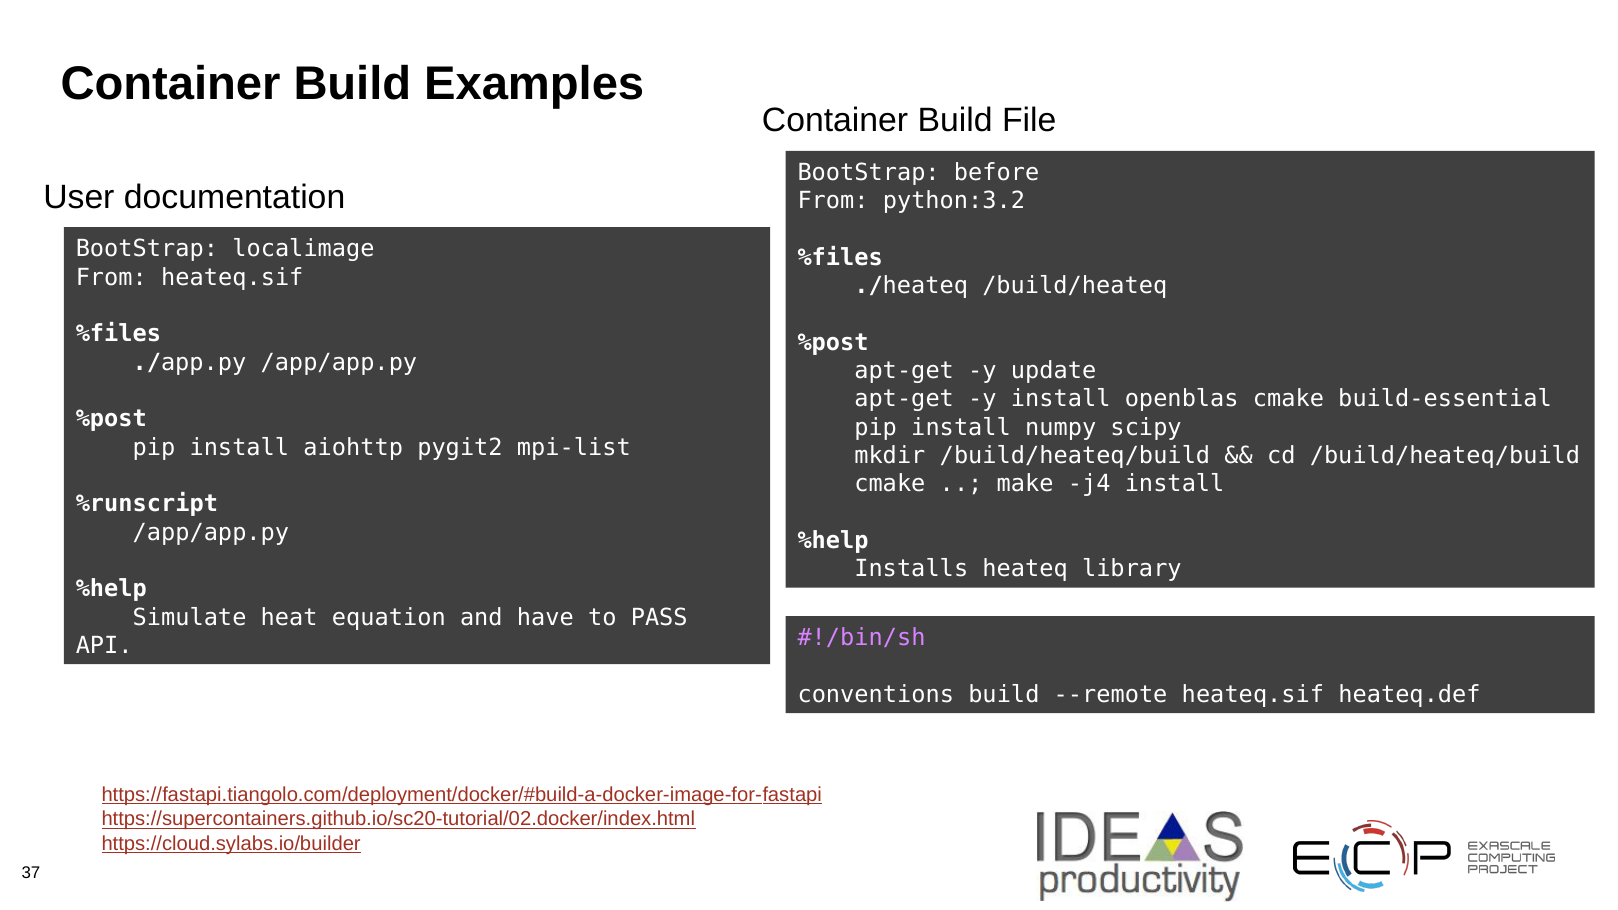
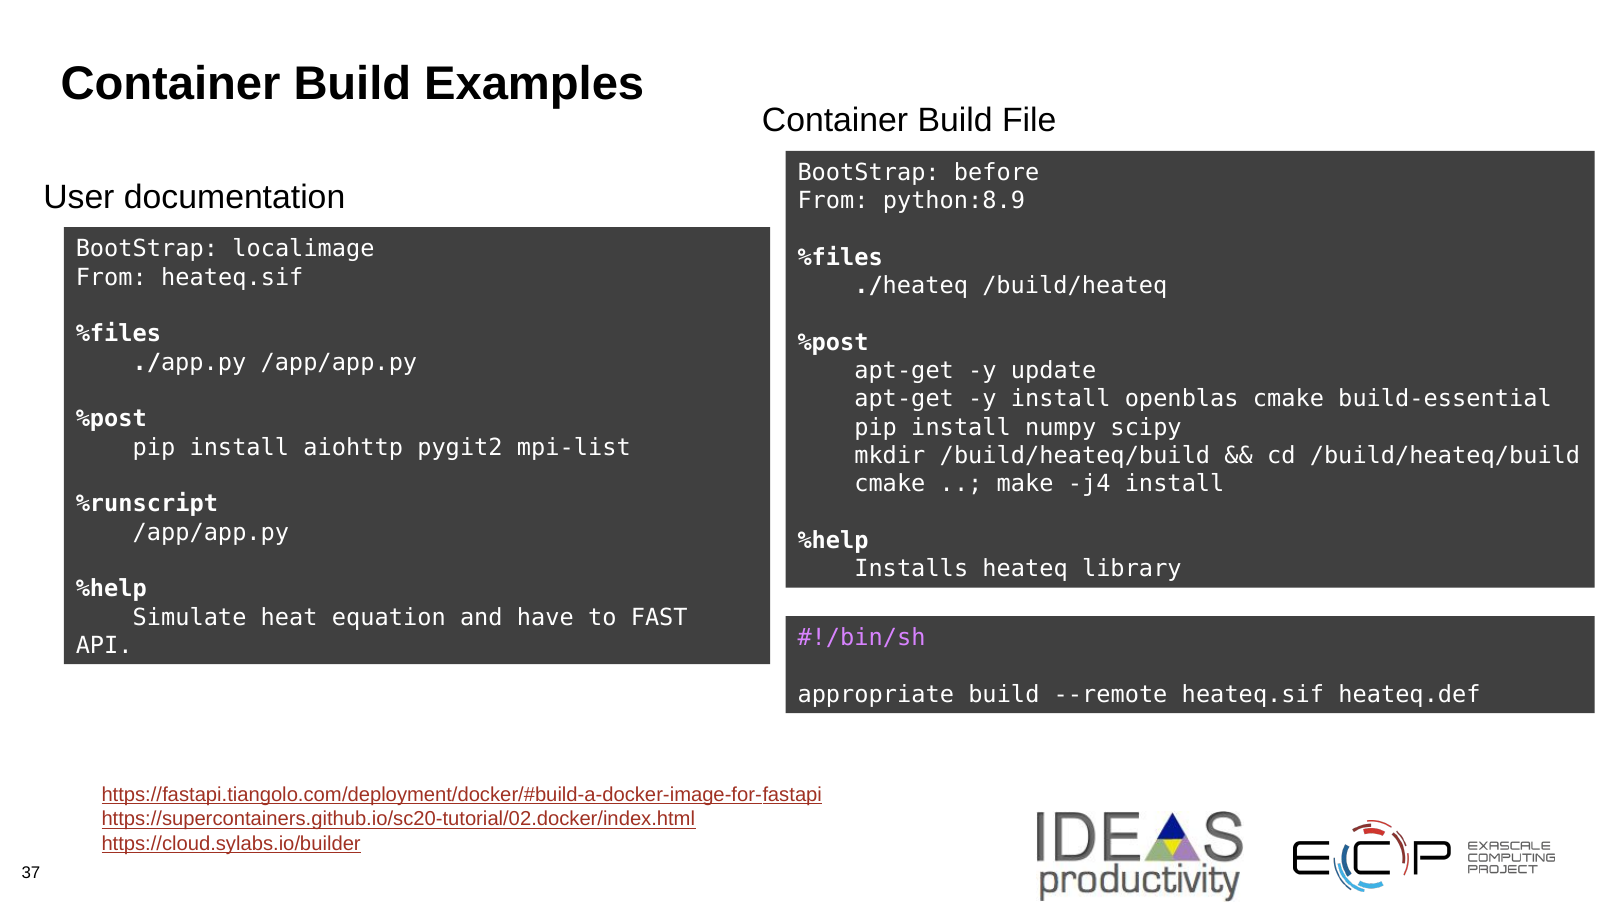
python:3.2: python:3.2 -> python:8.9 (954, 201)
PASS: PASS -> FAST (659, 618)
conventions: conventions -> appropriate (876, 695)
